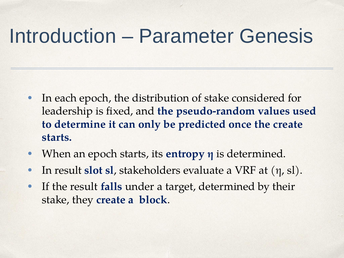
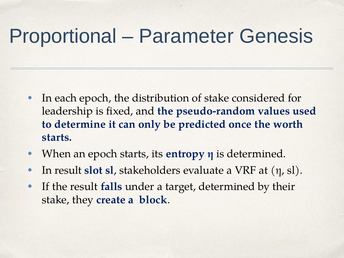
Introduction: Introduction -> Proportional (63, 36)
the create: create -> worth (288, 124)
